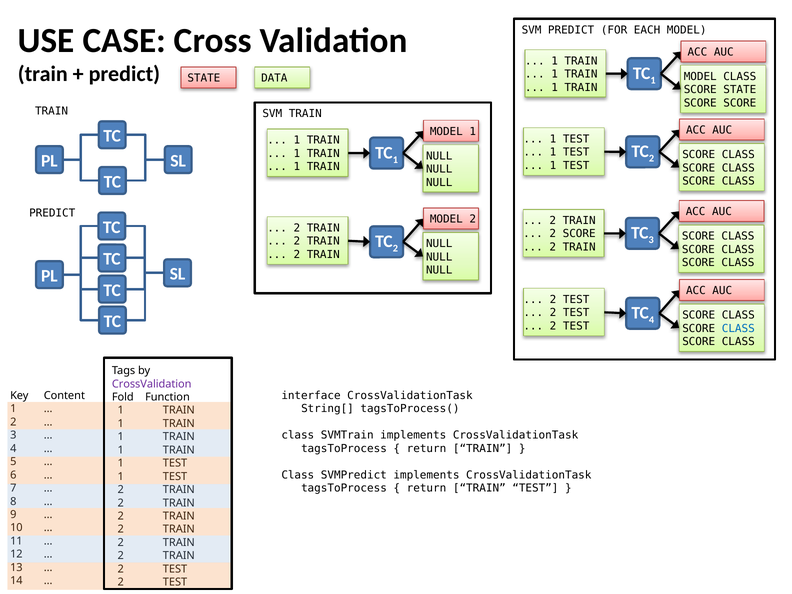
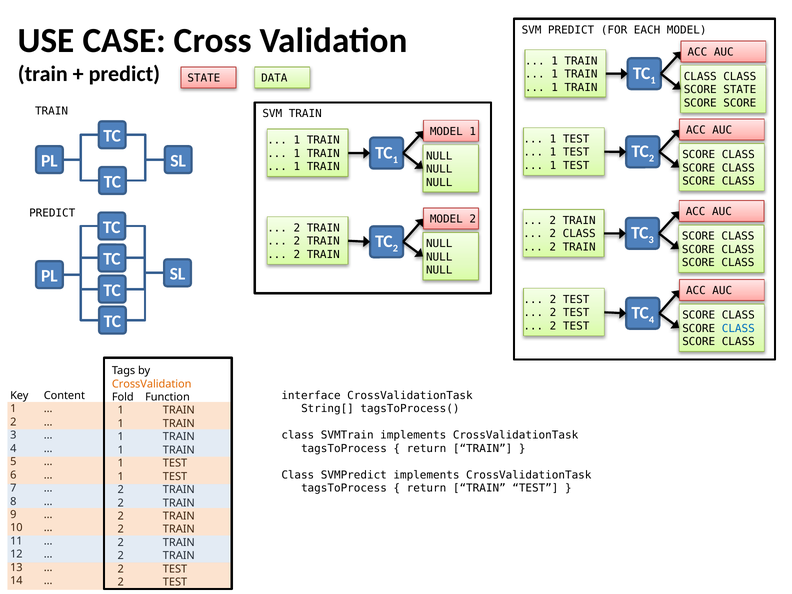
MODEL: MODEL -> CLASS (700, 77)
2 SCORE: SCORE -> CLASS (579, 234)
CrossValidation colour: purple -> orange (152, 384)
